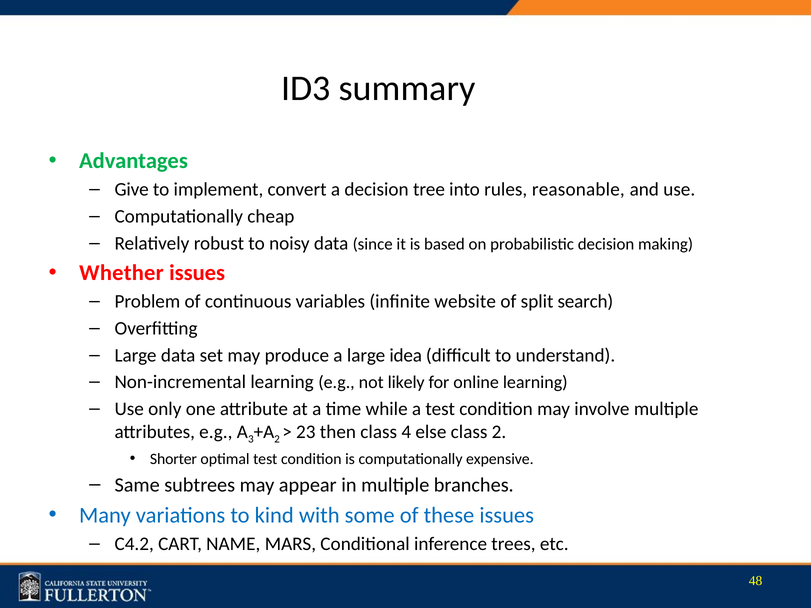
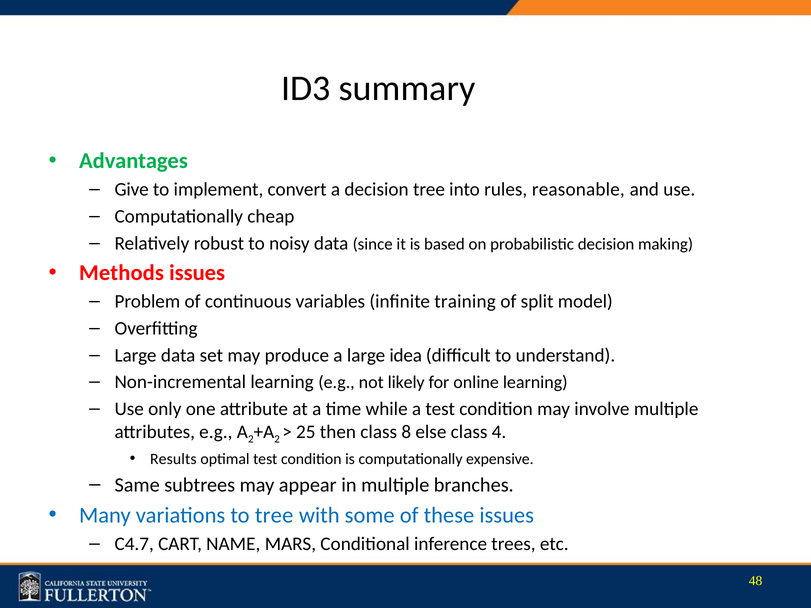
Whether: Whether -> Methods (121, 273)
website: website -> training (465, 302)
search: search -> model (585, 302)
A 3: 3 -> 2 (251, 439)
23: 23 -> 25 (306, 432)
4: 4 -> 8 (406, 432)
class 2: 2 -> 4 (499, 432)
Shorter: Shorter -> Results (173, 459)
to kind: kind -> tree (274, 515)
C4.2: C4.2 -> C4.7 (134, 544)
